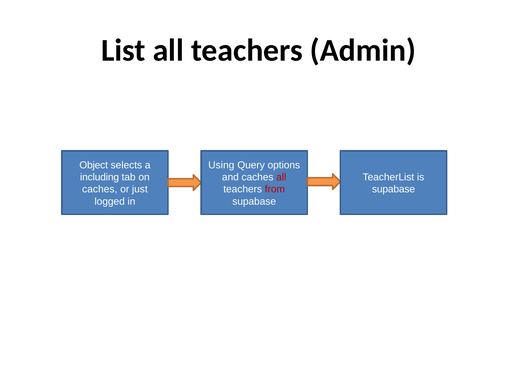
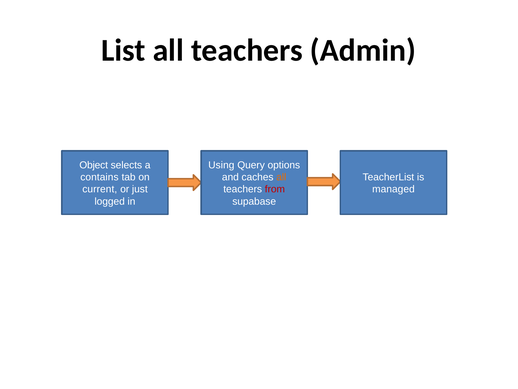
including: including -> contains (99, 177)
all colour: red -> orange (281, 177)
caches: caches -> current (100, 189)
supabase: supabase -> managed (393, 189)
